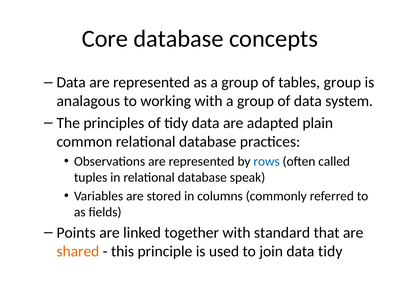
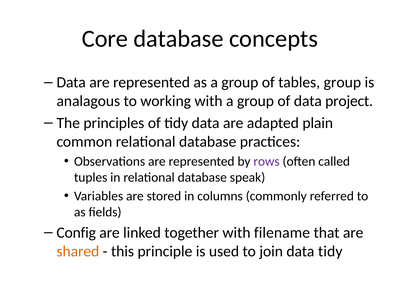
system: system -> project (349, 101)
rows colour: blue -> purple (267, 161)
Points: Points -> Config (76, 233)
standard: standard -> filename (282, 233)
